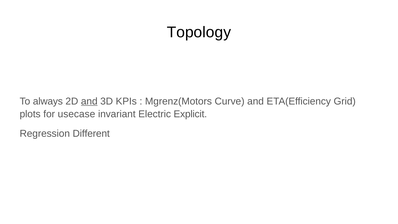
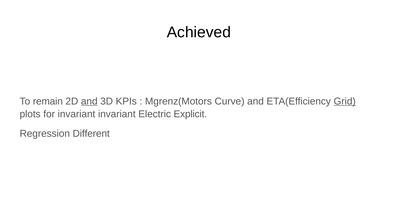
Topology: Topology -> Achieved (199, 32)
always: always -> remain (48, 101)
Grid underline: none -> present (345, 101)
for usecase: usecase -> invariant (77, 114)
